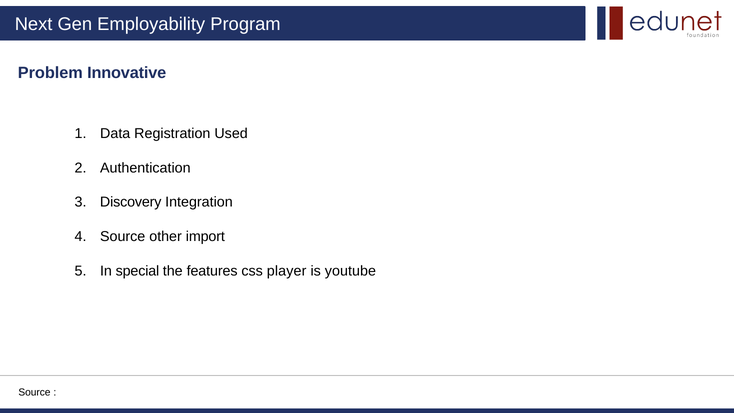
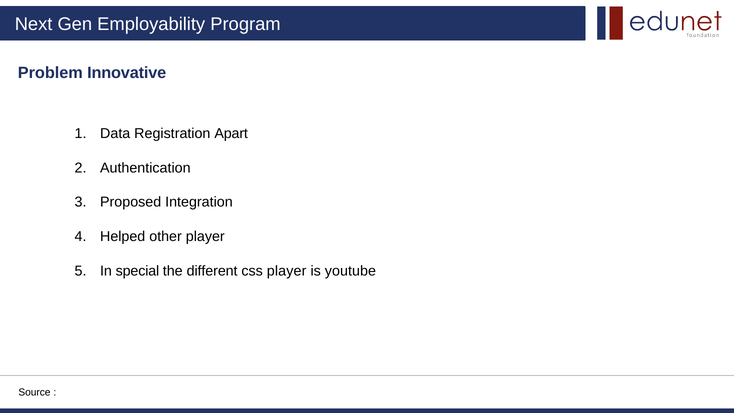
Used: Used -> Apart (231, 134)
Discovery: Discovery -> Proposed (131, 202)
Source: Source -> Helped (123, 236)
other import: import -> player (205, 236)
features: features -> different (212, 271)
